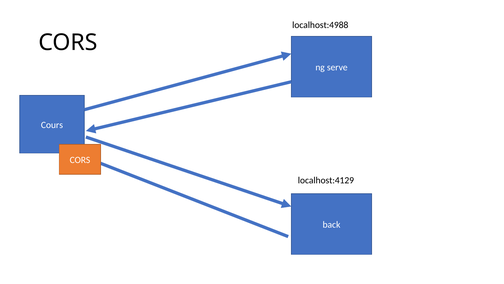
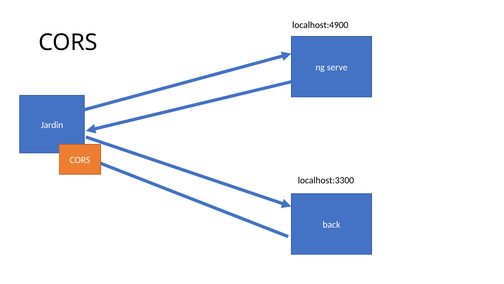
localhost:4988: localhost:4988 -> localhost:4900 (320, 25)
Cours: Cours -> Jardin (52, 125)
localhost:4129: localhost:4129 -> localhost:3300 (326, 180)
